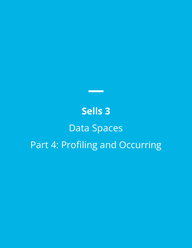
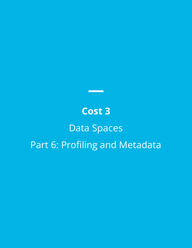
Sells: Sells -> Cost (92, 112)
4: 4 -> 6 (55, 145)
Occurring: Occurring -> Metadata (140, 145)
